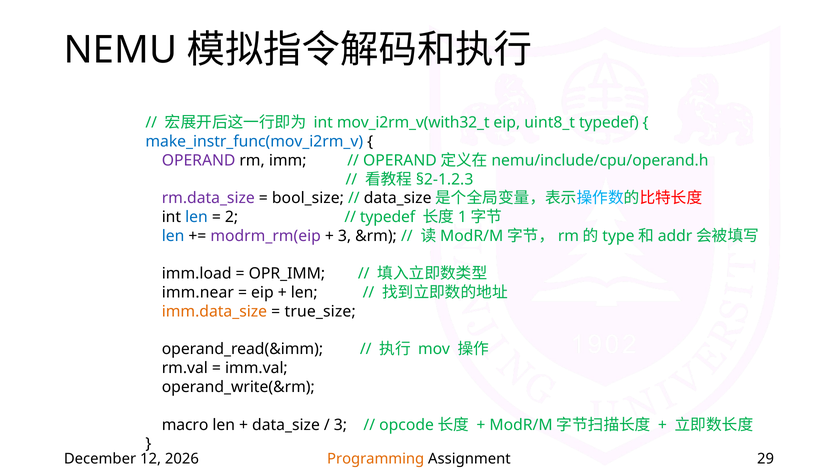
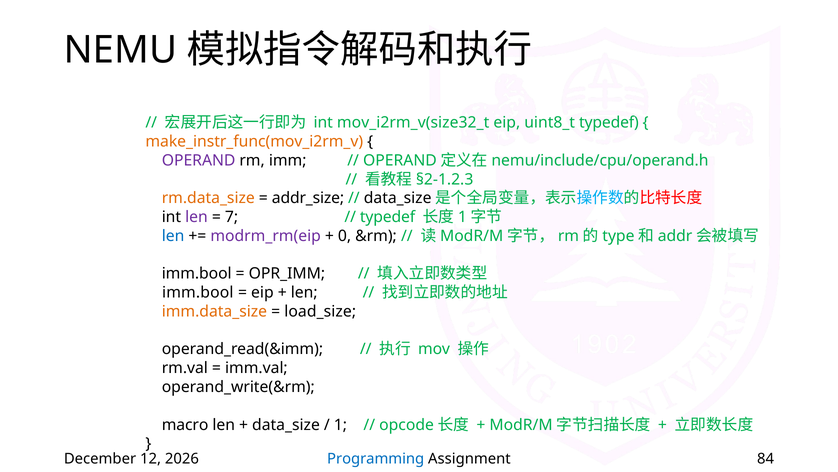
mov_i2rm_v(with32_t: mov_i2rm_v(with32_t -> mov_i2rm_v(size32_t (413, 123)
make_instr_func(mov_i2rm_v colour: blue -> orange (254, 141)
rm.data_size colour: purple -> orange (208, 198)
bool_size: bool_size -> addr_size (308, 198)
len colour: blue -> purple (196, 217)
2: 2 -> 7 (232, 217)
3: 3 -> 0 (345, 236)
imm.load: imm.load -> imm.bool (197, 273)
imm.near: imm.near -> imm.bool (198, 292)
true_size: true_size -> load_size (320, 311)
3: 3 -> 1 (340, 424)
Programming colour: orange -> blue (376, 458)
29: 29 -> 84 (766, 458)
